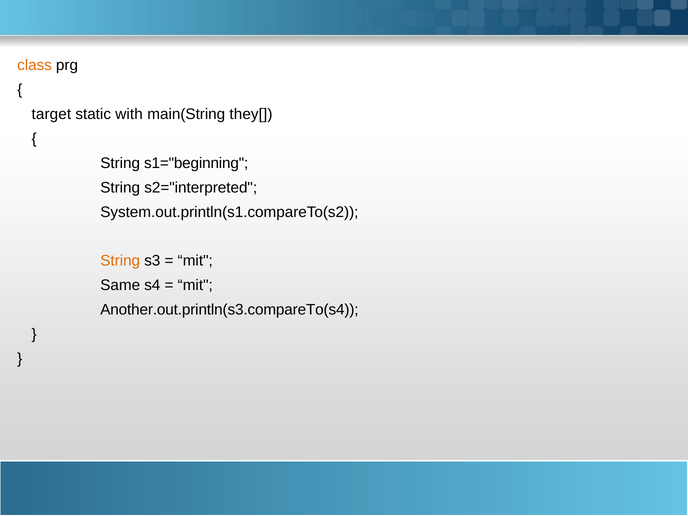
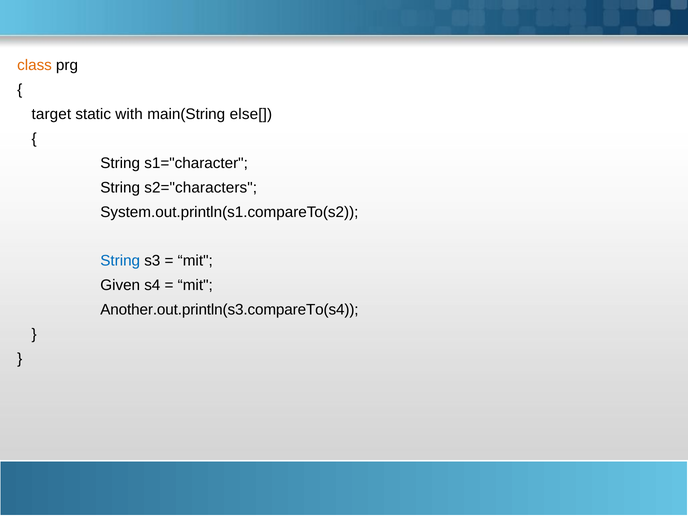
they[: they[ -> else[ (251, 114)
s1="beginning: s1="beginning -> s1="character (196, 163)
s2="interpreted: s2="interpreted -> s2="characters (201, 188)
String colour: orange -> blue (120, 261)
Same: Same -> Given (120, 285)
